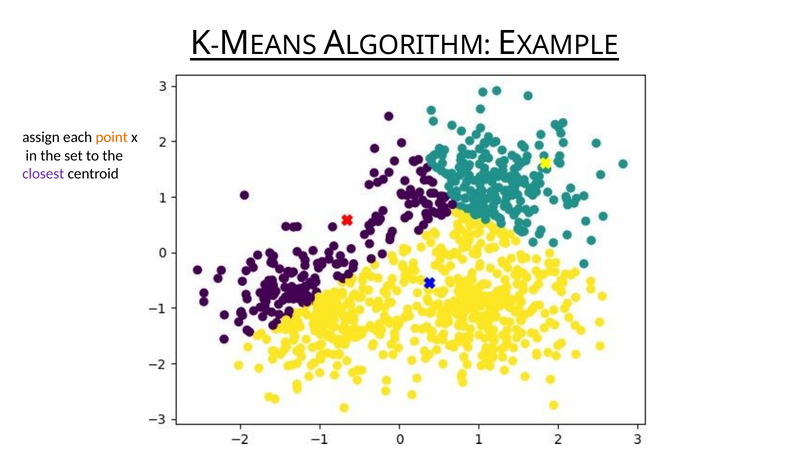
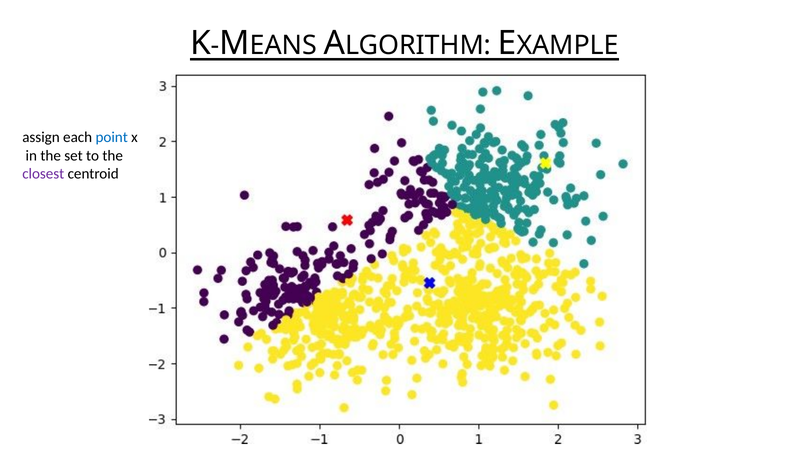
point colour: orange -> blue (112, 137)
